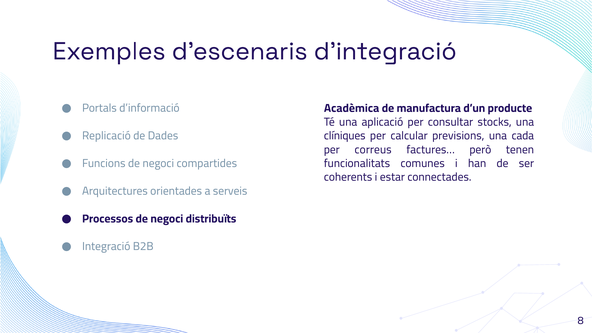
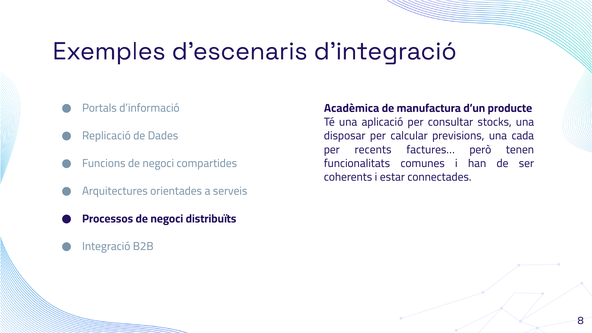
clíniques: clíniques -> disposar (345, 136)
correus: correus -> recents (373, 150)
